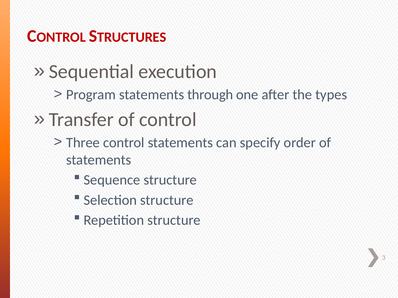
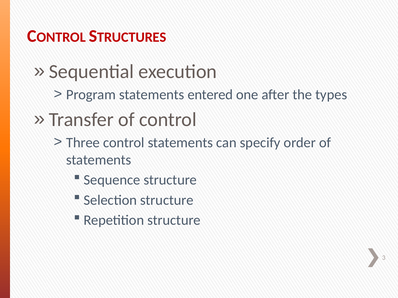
through: through -> entered (210, 95)
